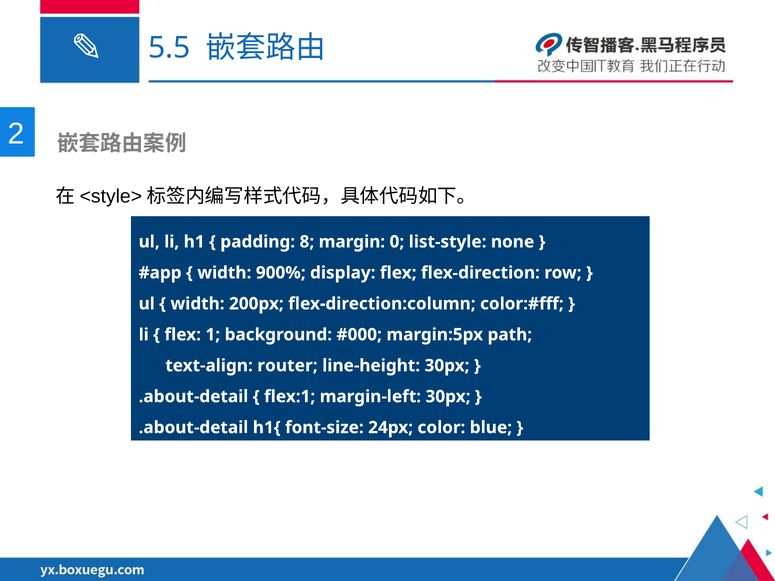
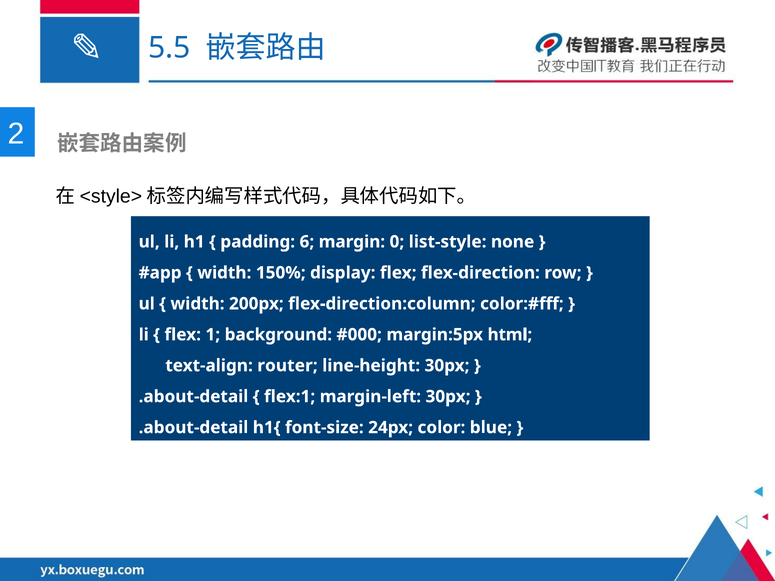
8: 8 -> 6 (307, 242)
900%: 900% -> 150% (281, 273)
path: path -> html (510, 335)
